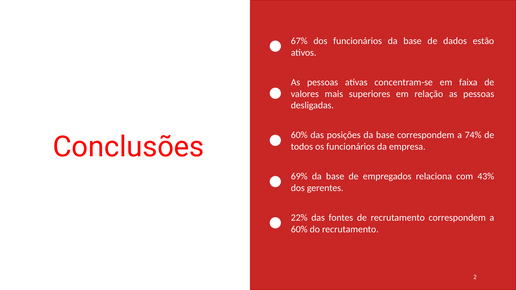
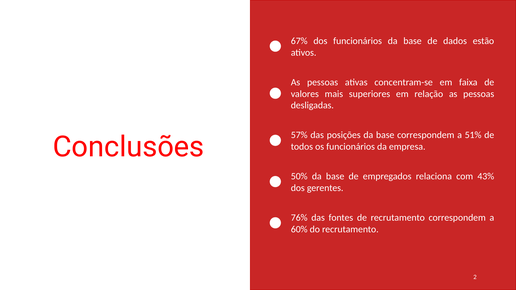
60%: 60% -> 57% (299, 135)
74%: 74% -> 51% (473, 135)
69%: 69% -> 50% (299, 177)
22%: 22% -> 76% (299, 218)
